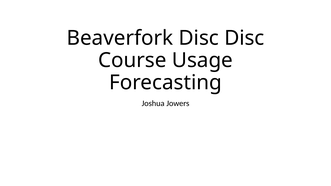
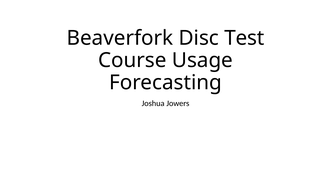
Disc Disc: Disc -> Test (244, 38)
